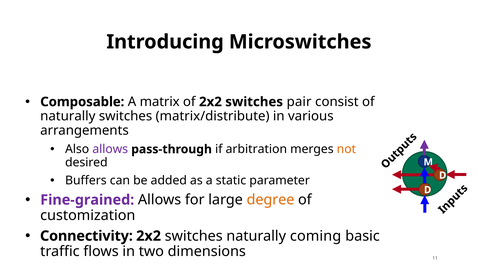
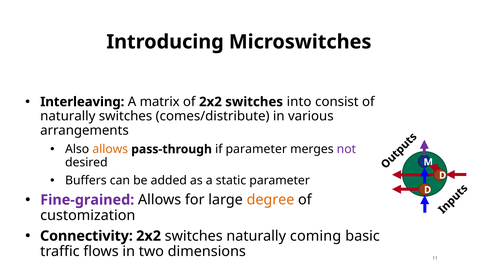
Composable: Composable -> Interleaving (82, 102)
pair: pair -> into (299, 102)
matrix/distribute: matrix/distribute -> comes/distribute (213, 116)
allows colour: purple -> orange (110, 149)
if arbitration: arbitration -> parameter (256, 149)
not colour: orange -> purple (346, 149)
